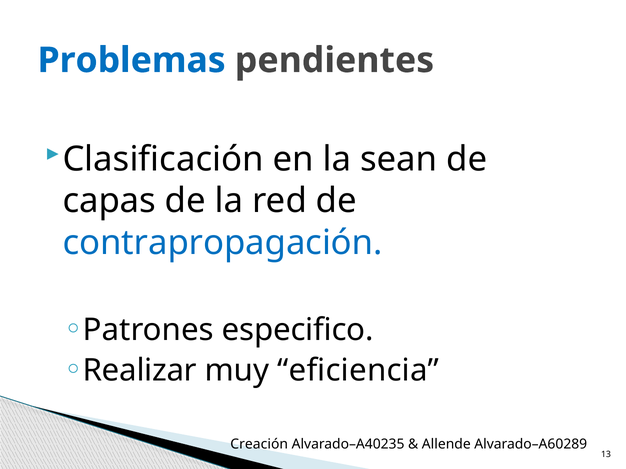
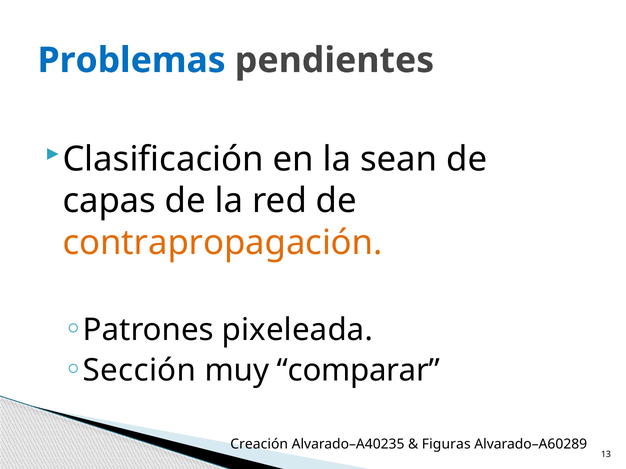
contrapropagación colour: blue -> orange (223, 243)
especifico: especifico -> pixeleada (297, 330)
Realizar: Realizar -> Sección (139, 371)
eficiencia: eficiencia -> comparar (358, 371)
Allende: Allende -> Figuras (446, 445)
